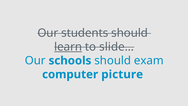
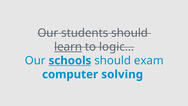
slide…: slide… -> logic… (117, 47)
schools underline: none -> present (70, 60)
picture: picture -> solving (122, 74)
